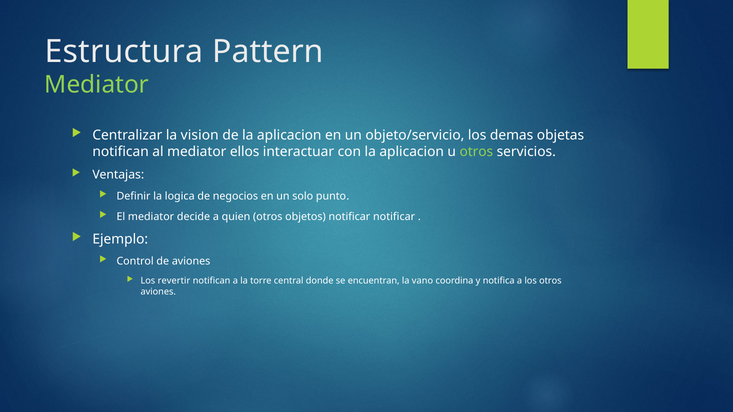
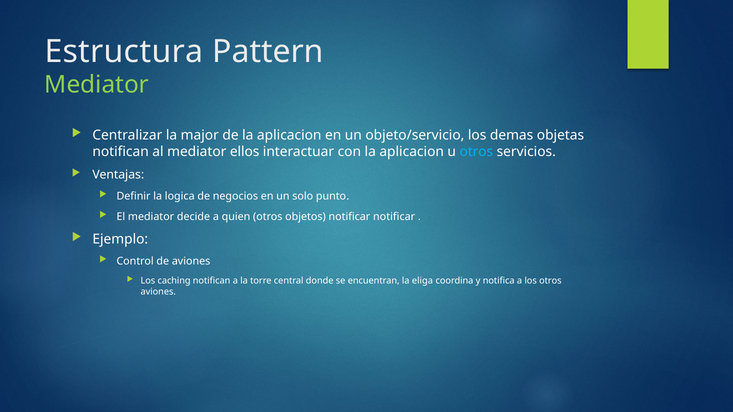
vision: vision -> major (200, 135)
otros colour: light green -> light blue (476, 152)
revertir: revertir -> caching (174, 281)
vano: vano -> eliga (422, 281)
